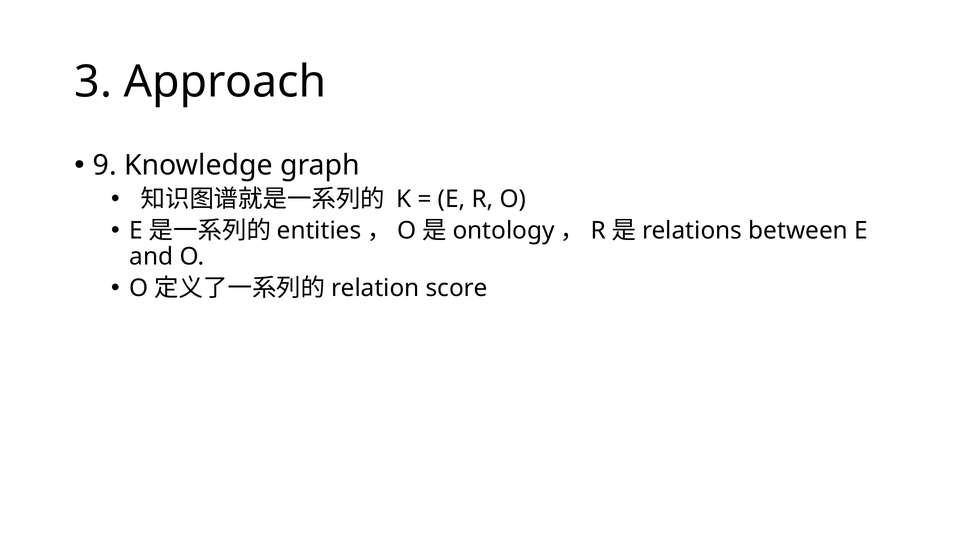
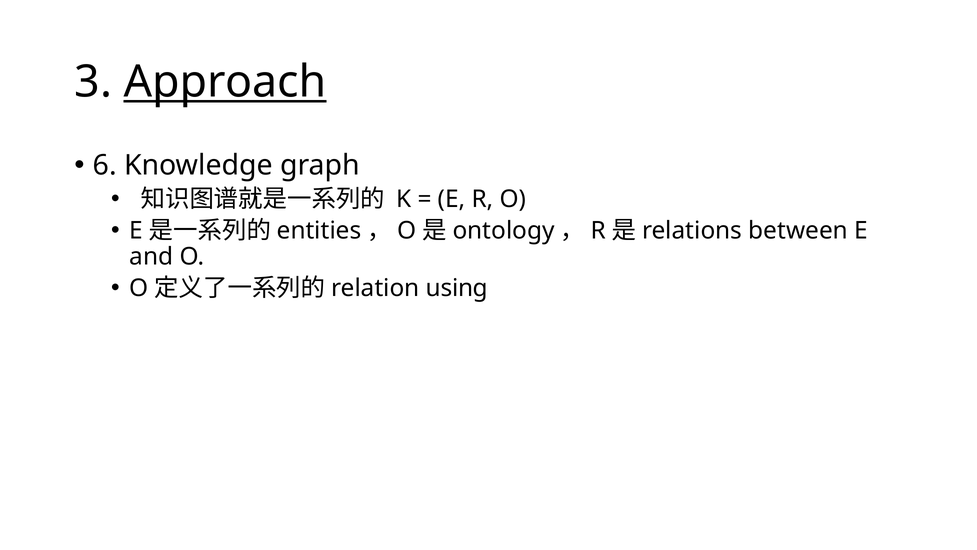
Approach underline: none -> present (225, 82)
9: 9 -> 6 (105, 165)
score: score -> using (457, 288)
